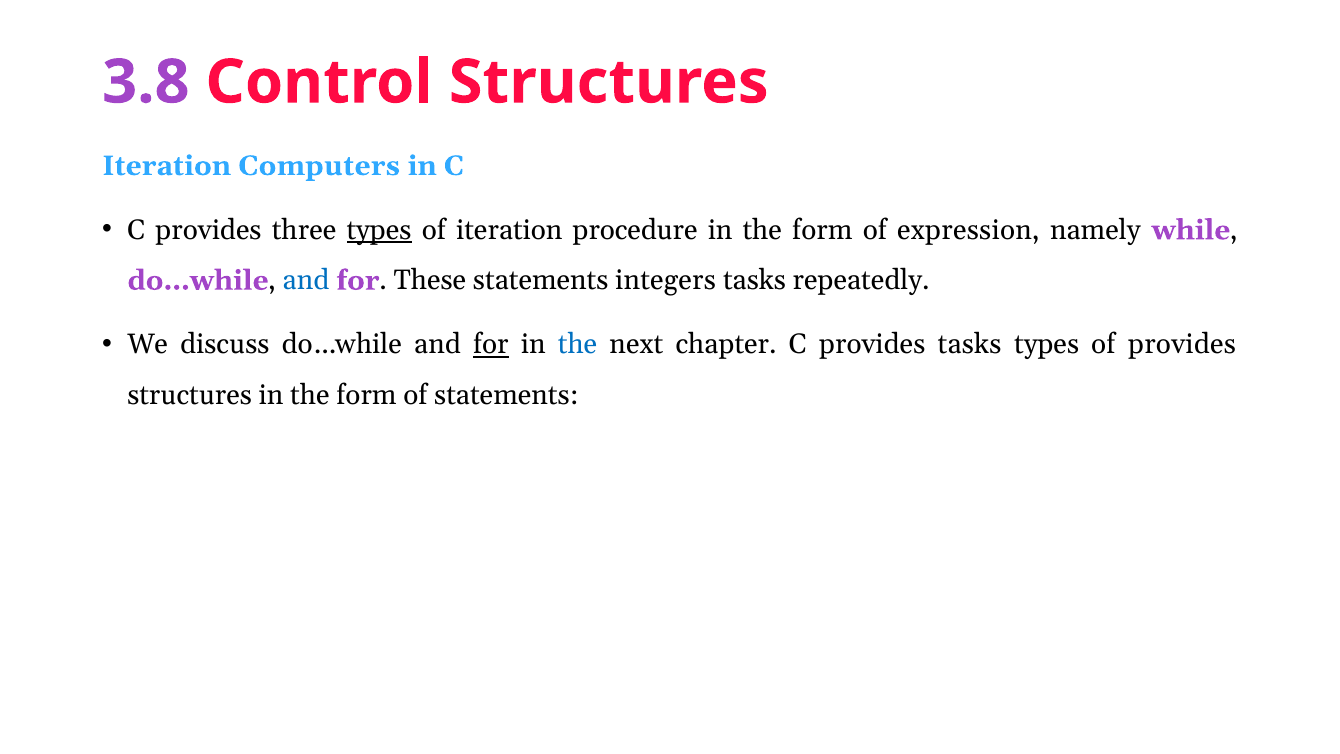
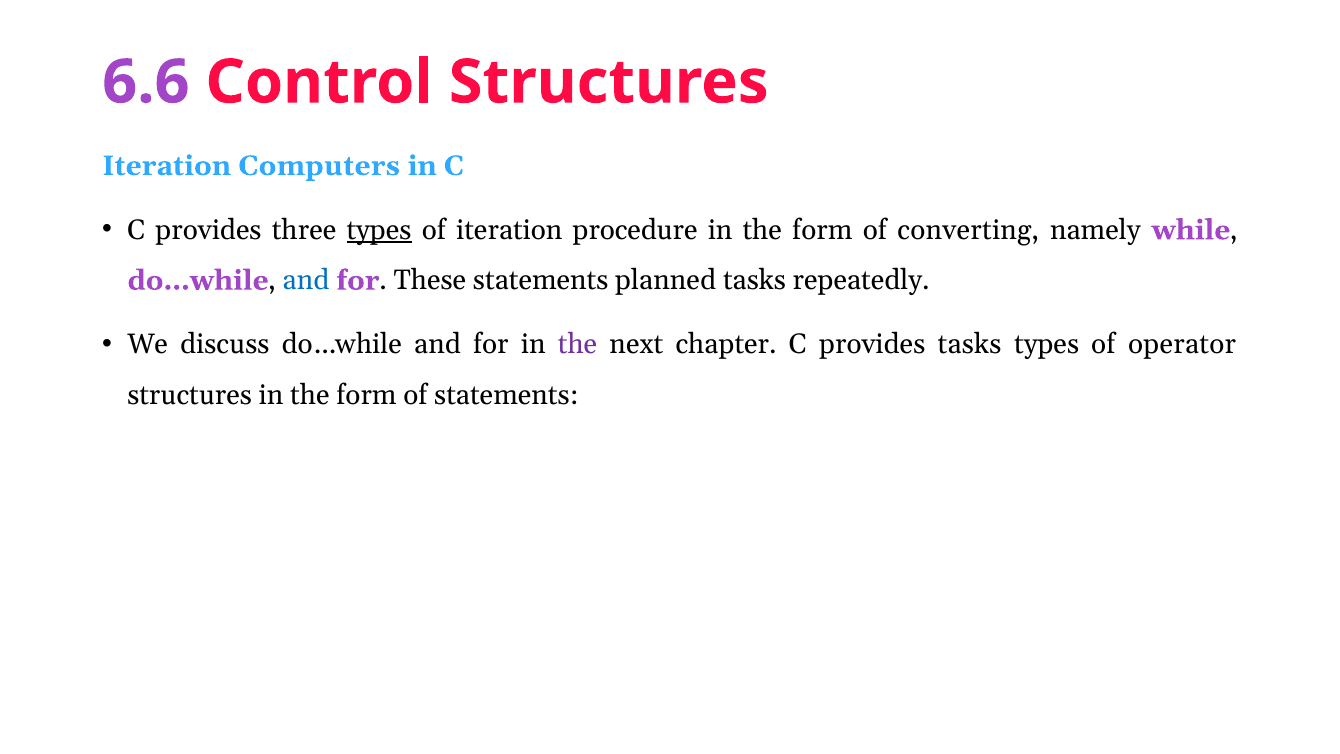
3.8: 3.8 -> 6.6 (146, 82)
expression: expression -> converting (968, 230)
integers: integers -> planned (666, 280)
for underline: present -> none (491, 345)
the colour: blue -> purple (578, 345)
of provides: provides -> operator (1182, 345)
